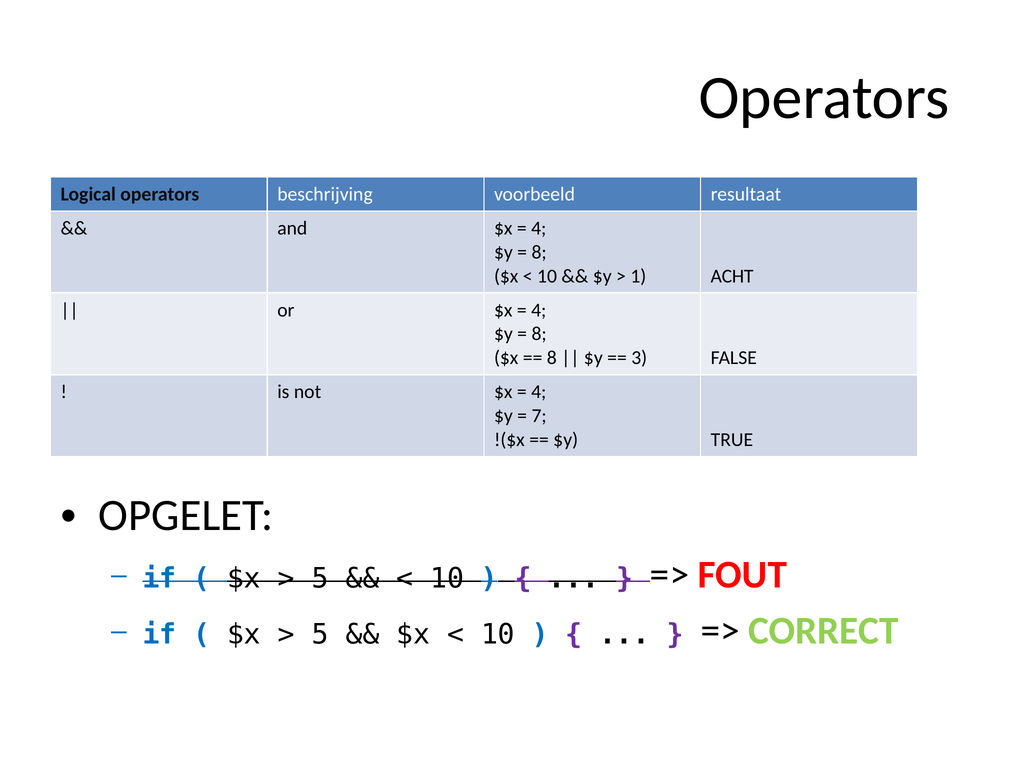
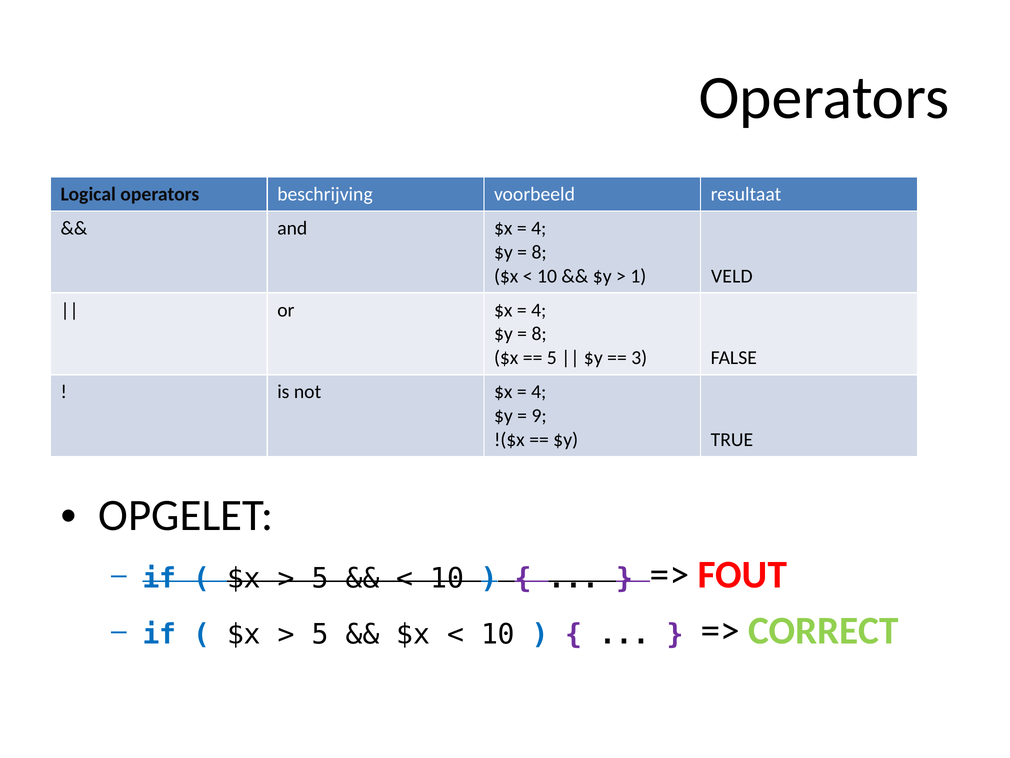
ACHT: ACHT -> VELD (732, 276)
8: 8 -> 5 (552, 358)
7: 7 -> 9 (539, 416)
